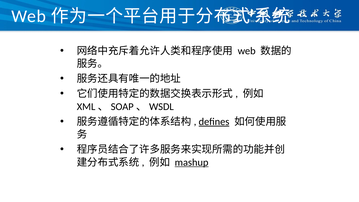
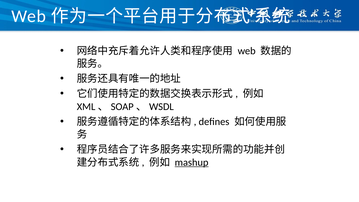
deﬁnes underline: present -> none (214, 122)
